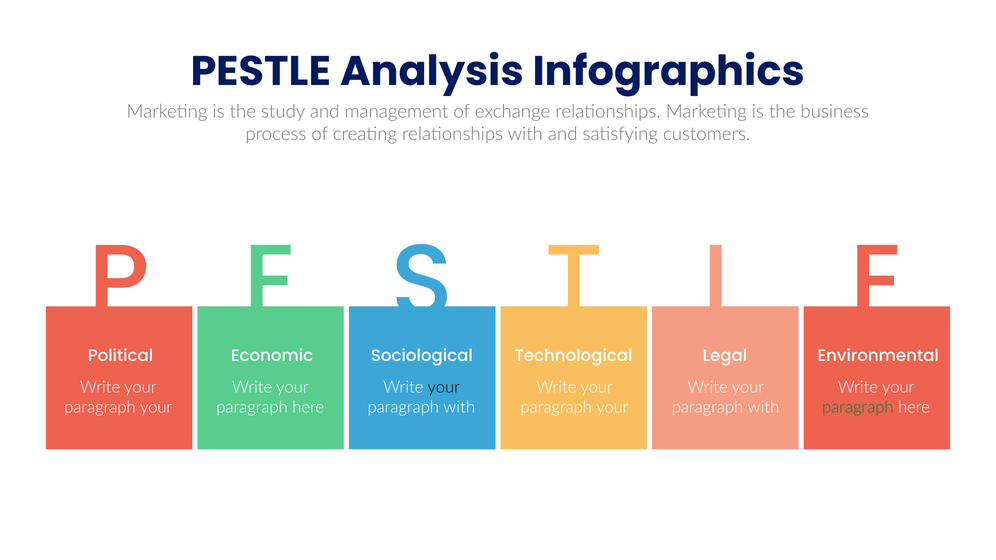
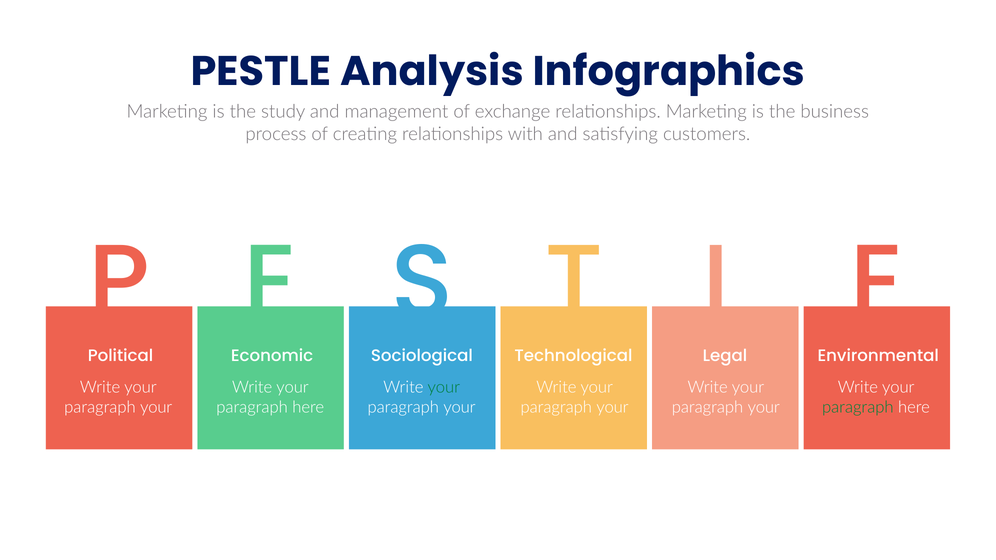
your colour: black -> green (444, 388)
with: with -> your (459, 408)
with: with -> your (764, 408)
